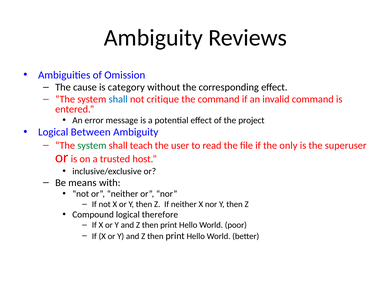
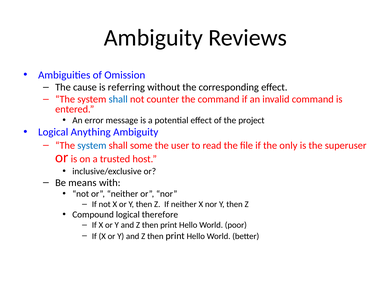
category: category -> referring (126, 87)
critique: critique -> counter (163, 99)
Between: Between -> Anything (91, 132)
system colour: green -> blue (92, 146)
teach: teach -> some (141, 146)
